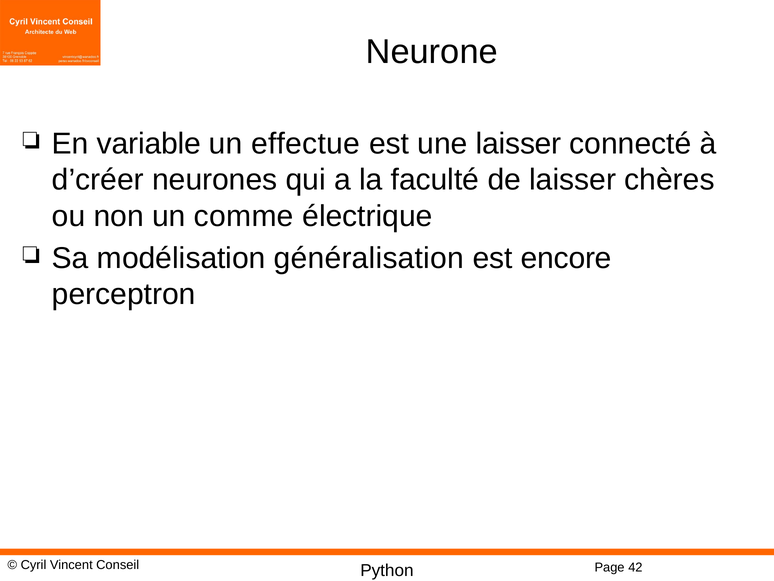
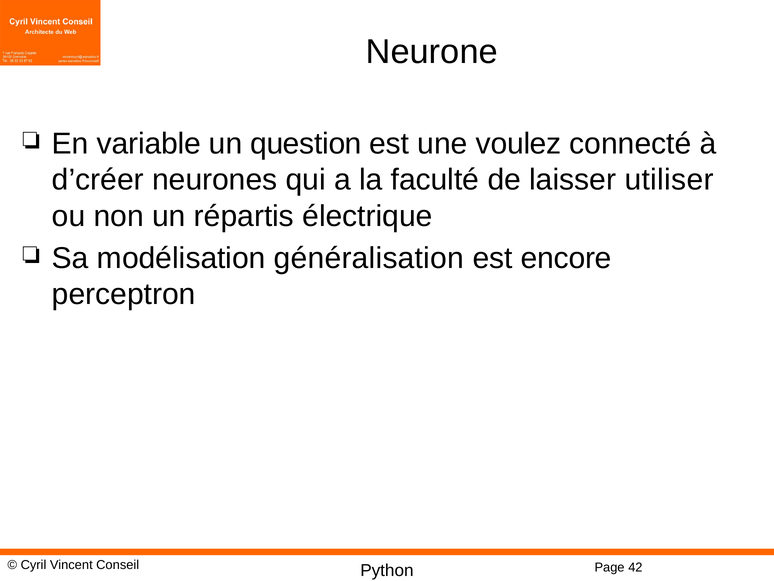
effectue: effectue -> question (306, 144)
une laisser: laisser -> voulez (519, 144)
chères: chères -> utiliser (669, 180)
comme: comme -> répartis (244, 216)
